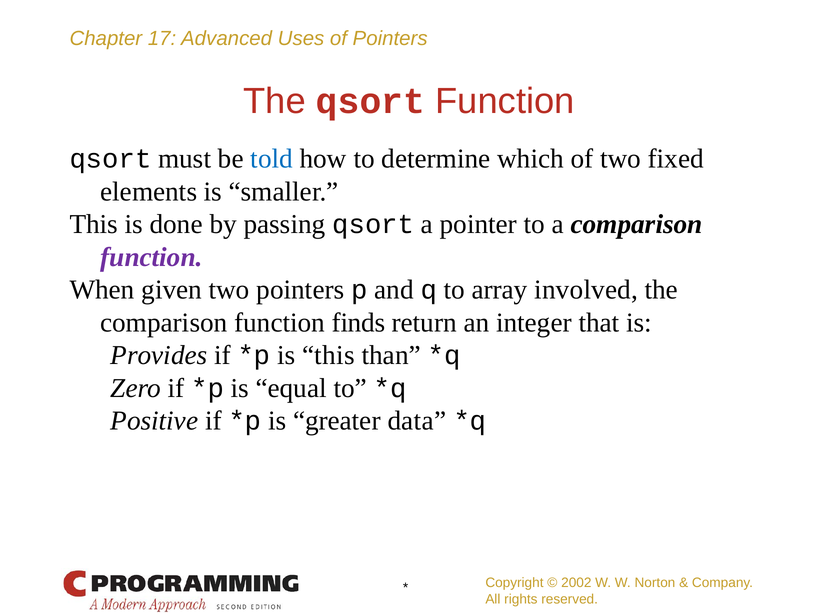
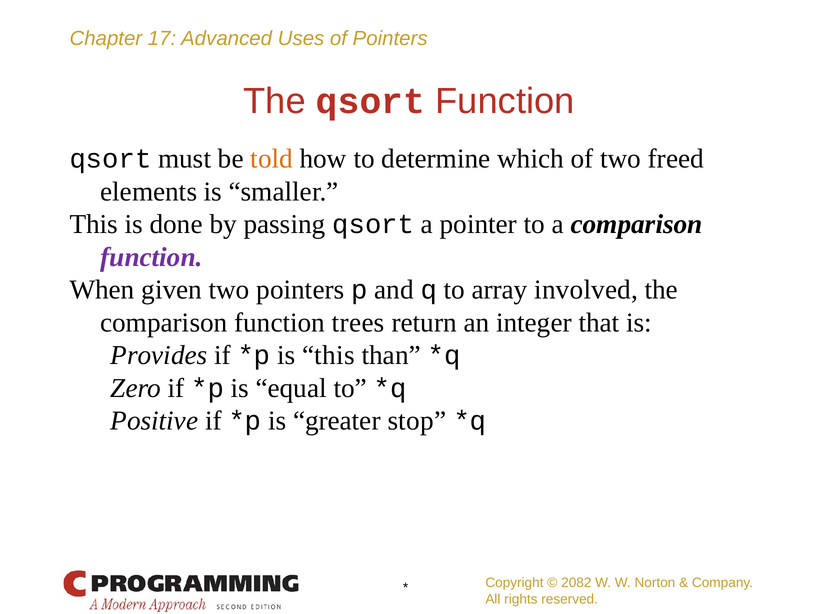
told colour: blue -> orange (272, 159)
fixed: fixed -> freed (676, 159)
finds: finds -> trees (358, 322)
data: data -> stop (417, 420)
2002: 2002 -> 2082 (576, 582)
